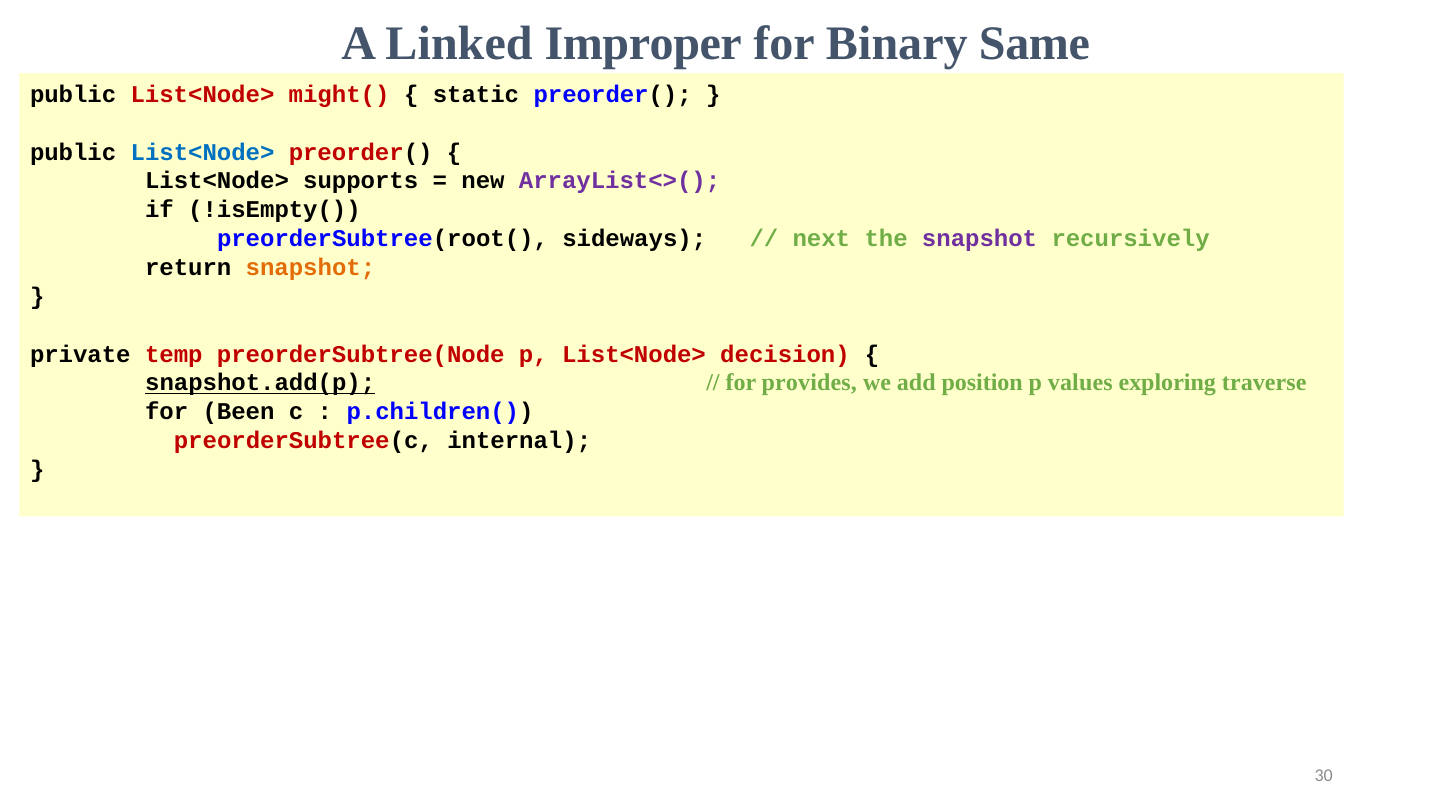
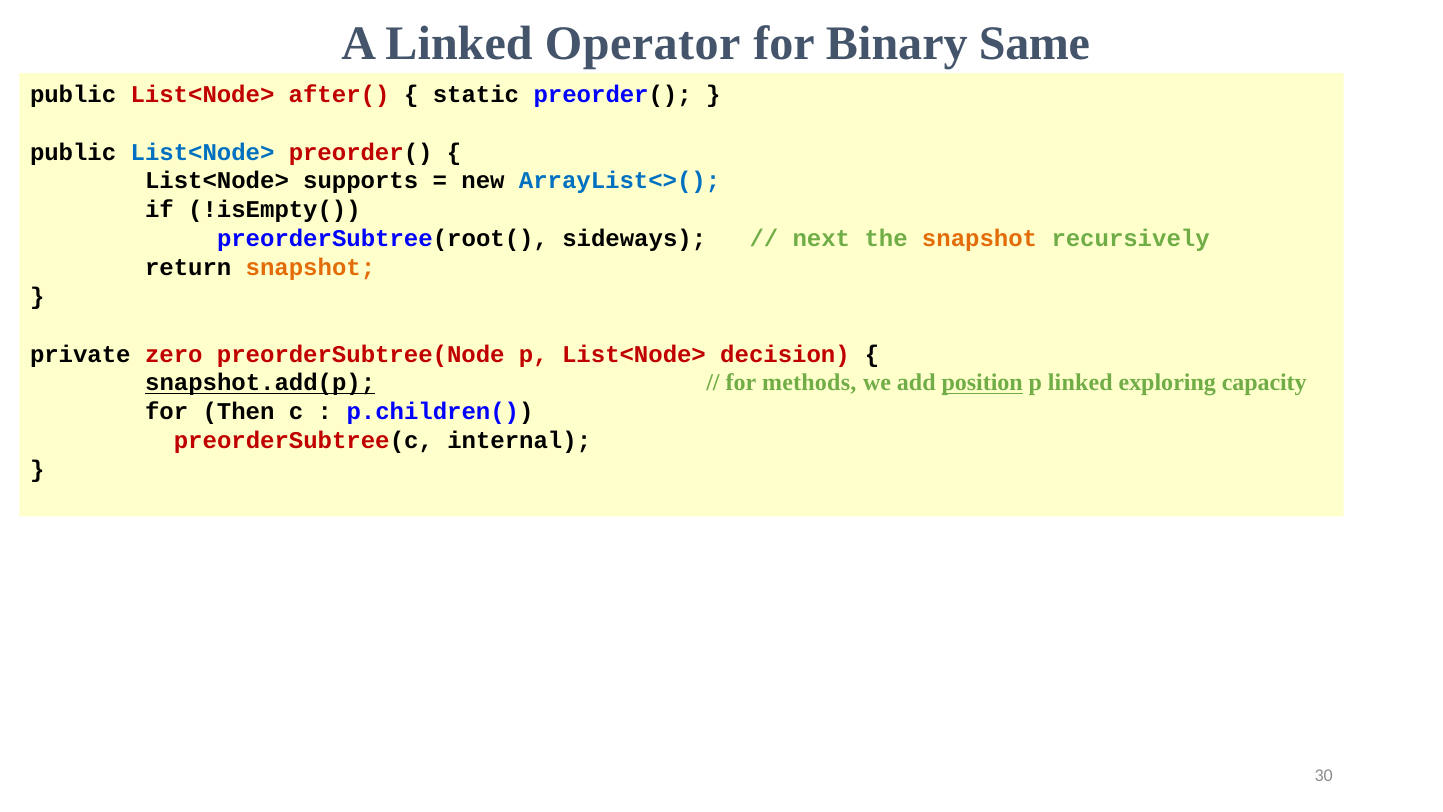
Improper: Improper -> Operator (643, 44)
might(: might( -> after( (339, 94)
ArrayList<>( colour: purple -> blue (620, 181)
snapshot colour: purple -> orange (980, 239)
temp: temp -> zero (174, 354)
provides: provides -> methods (809, 383)
position underline: none -> present (982, 383)
p values: values -> linked (1080, 383)
traverse: traverse -> capacity (1264, 383)
Been: Been -> Then (239, 412)
